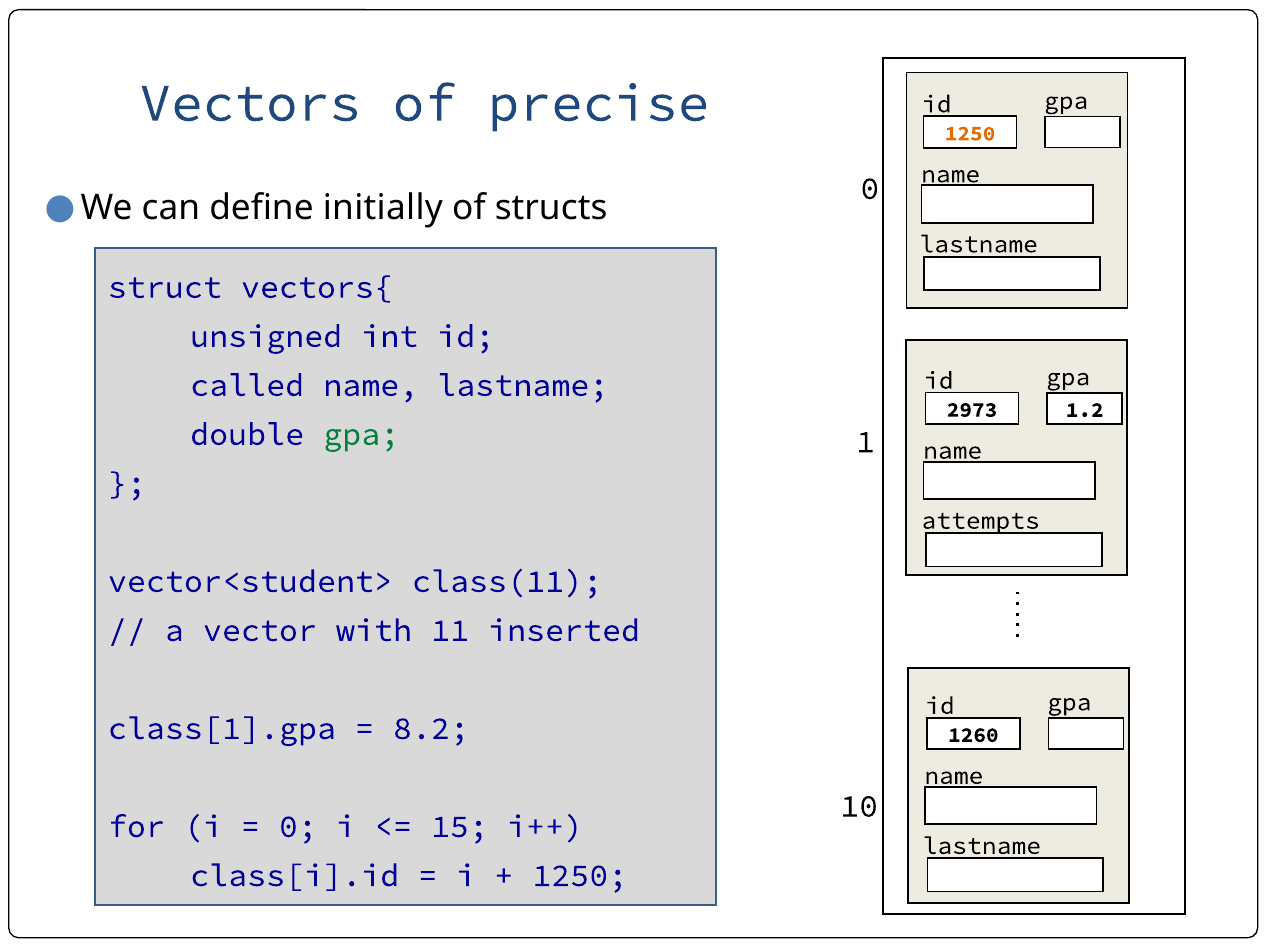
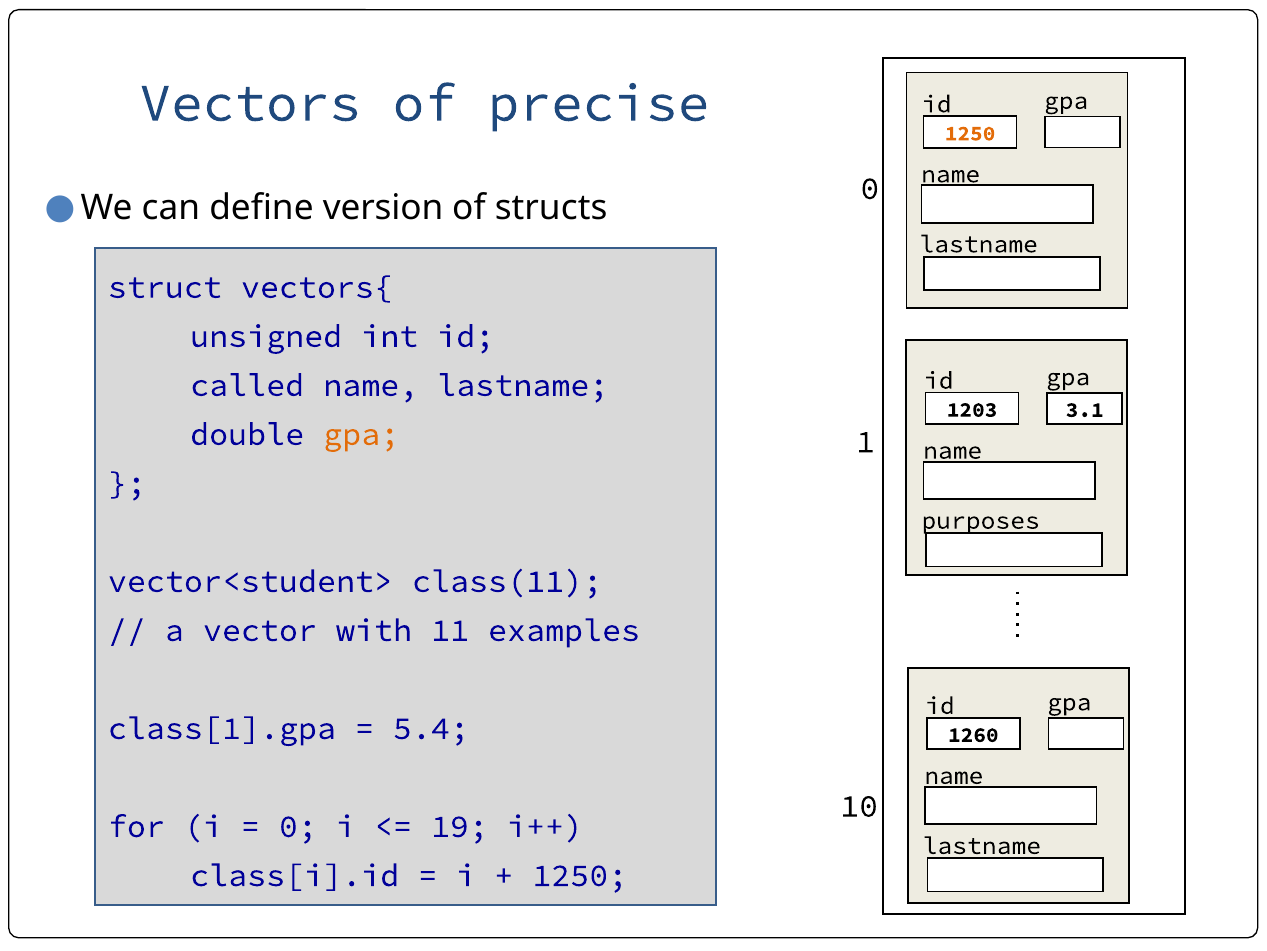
initially: initially -> version (383, 207)
2973: 2973 -> 1203 (972, 409)
1.2: 1.2 -> 3.1 (1085, 410)
gpa colour: green -> orange (361, 434)
attempts: attempts -> purposes (981, 520)
inserted: inserted -> examples (564, 630)
8.2: 8.2 -> 5.4 (431, 728)
15: 15 -> 19 (459, 826)
